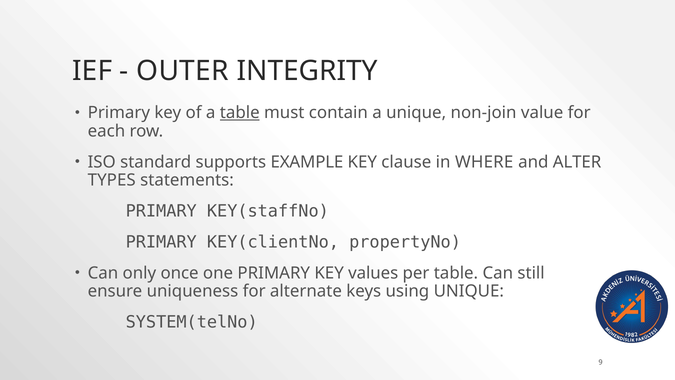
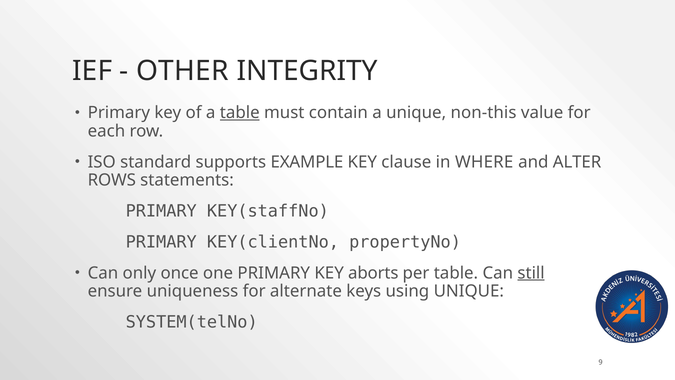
OUTER: OUTER -> OTHER (182, 71)
non-join: non-join -> non-this (484, 113)
TYPES: TYPES -> ROWS (112, 180)
values: values -> aborts (373, 273)
still underline: none -> present (531, 273)
